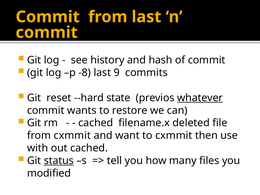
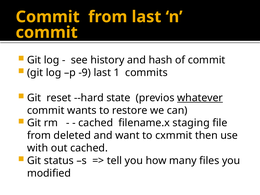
-8: -8 -> -9 (85, 73)
9: 9 -> 1 (117, 73)
deleted: deleted -> staging (191, 123)
from cxmmit: cxmmit -> deleted (72, 136)
status underline: present -> none (59, 161)
